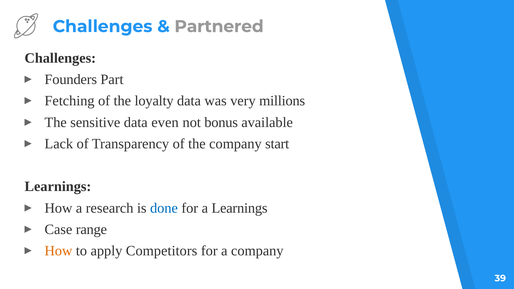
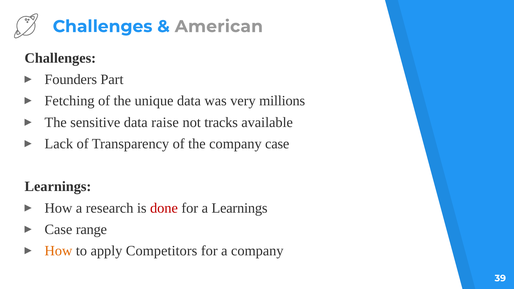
Partnered: Partnered -> American (219, 26)
loyalty: loyalty -> unique (154, 101)
even: even -> raise (165, 122)
bonus: bonus -> tracks (221, 122)
company start: start -> case (277, 144)
done colour: blue -> red (164, 208)
